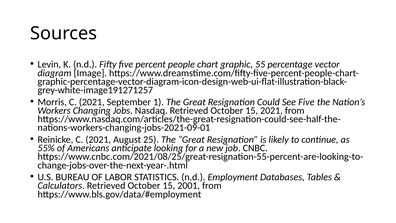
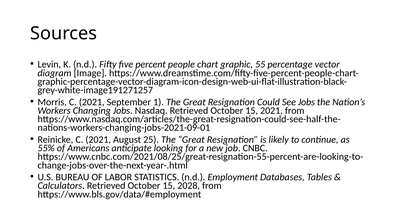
See Five: Five -> Jobs (306, 102)
2001: 2001 -> 2028 (189, 186)
